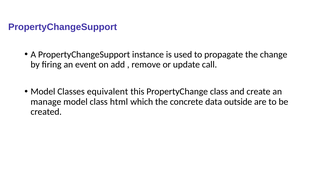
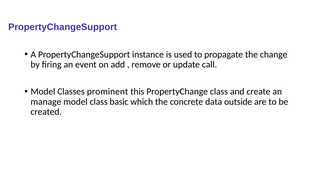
equivalent: equivalent -> prominent (108, 92)
html: html -> basic (119, 102)
